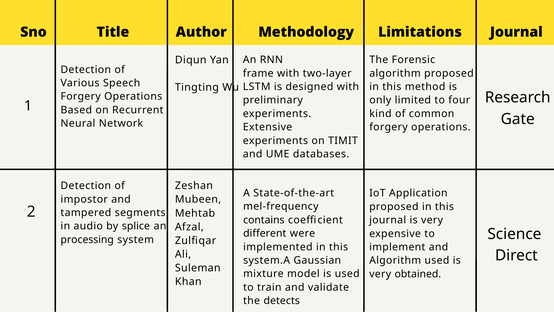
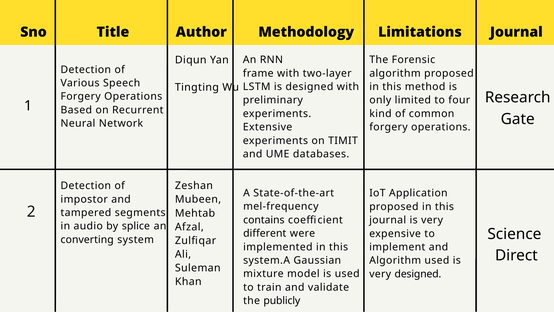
processing: processing -> converting (87, 239)
very obtained: obtained -> designed (418, 274)
detects: detects -> publicly (282, 300)
